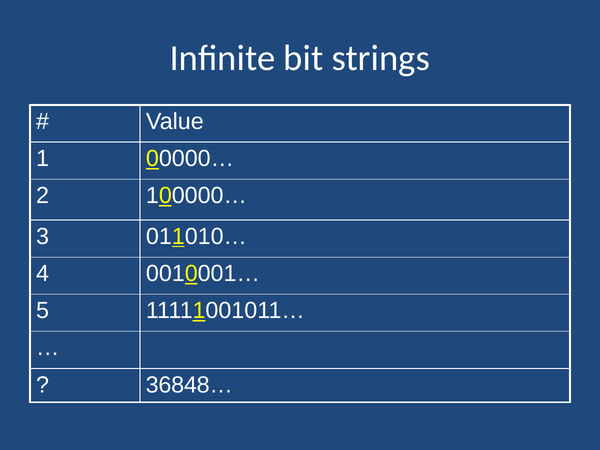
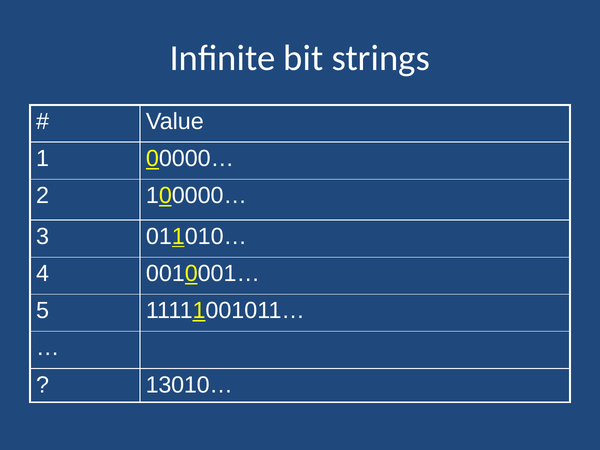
36848…: 36848… -> 13010… (189, 385)
